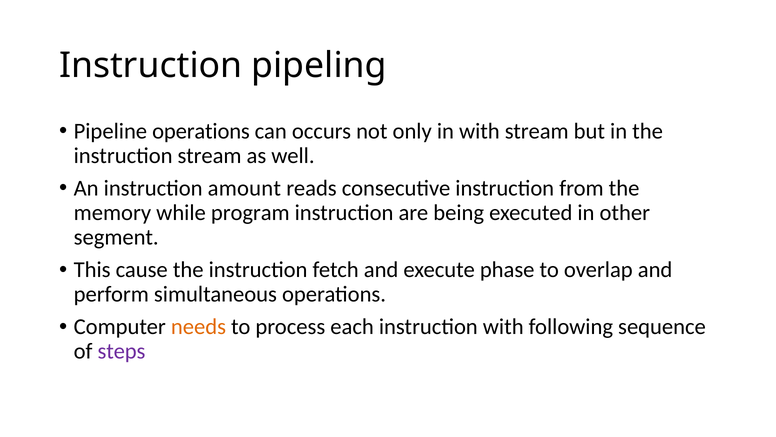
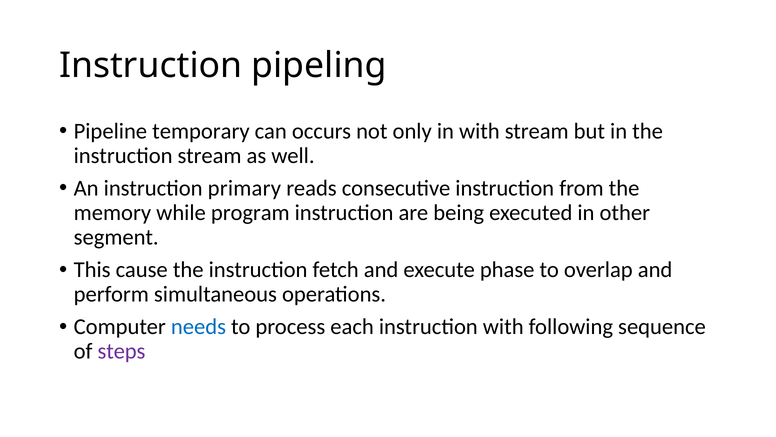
Pipeline operations: operations -> temporary (201, 131)
amount: amount -> primary (244, 188)
needs colour: orange -> blue (198, 327)
